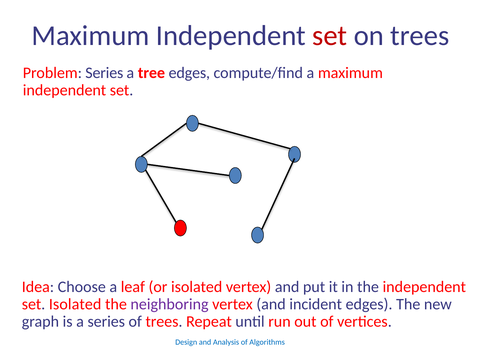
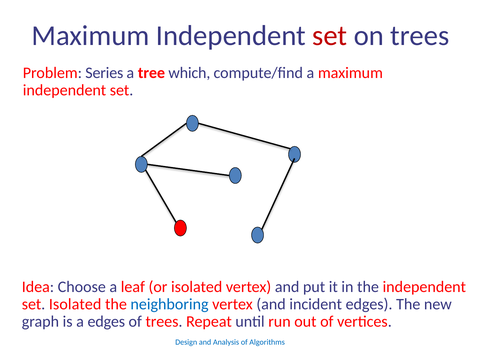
tree edges: edges -> which (189, 73)
neighboring colour: purple -> blue (170, 304)
a series: series -> edges (106, 321)
